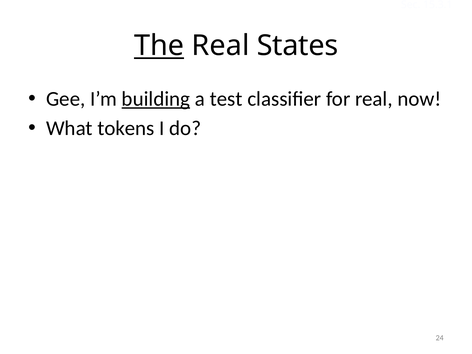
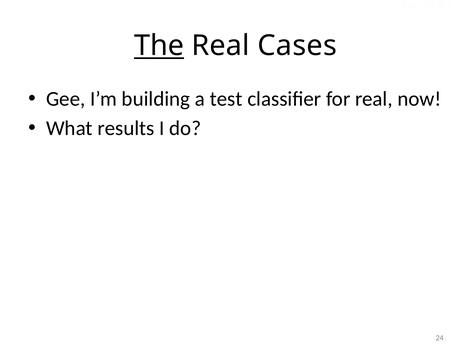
States: States -> Cases (297, 46)
building underline: present -> none (156, 99)
tokens: tokens -> results (126, 128)
